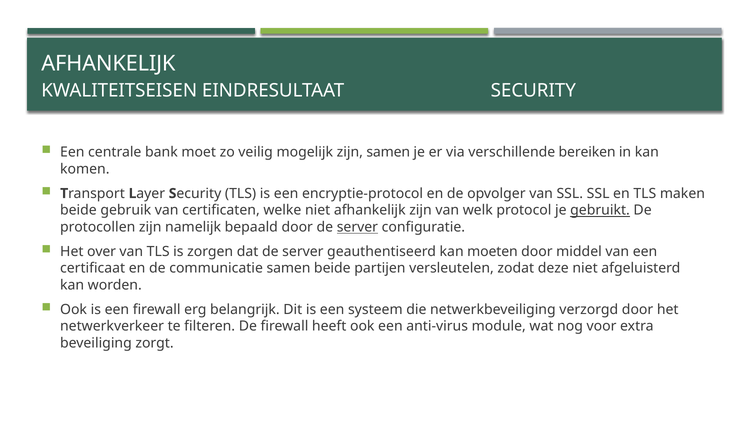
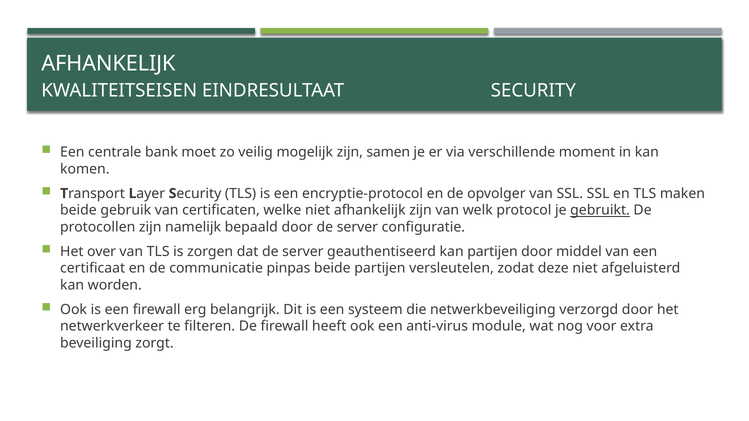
bereiken: bereiken -> moment (587, 152)
server underline: present -> none (357, 227)
kan moeten: moeten -> partijen (492, 252)
communicatie samen: samen -> pinpas (288, 269)
